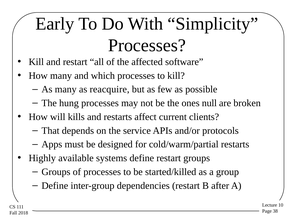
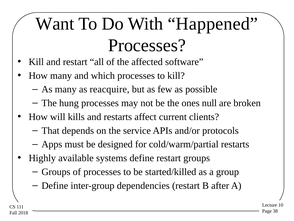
Early: Early -> Want (55, 24)
Simplicity: Simplicity -> Happened (213, 24)
